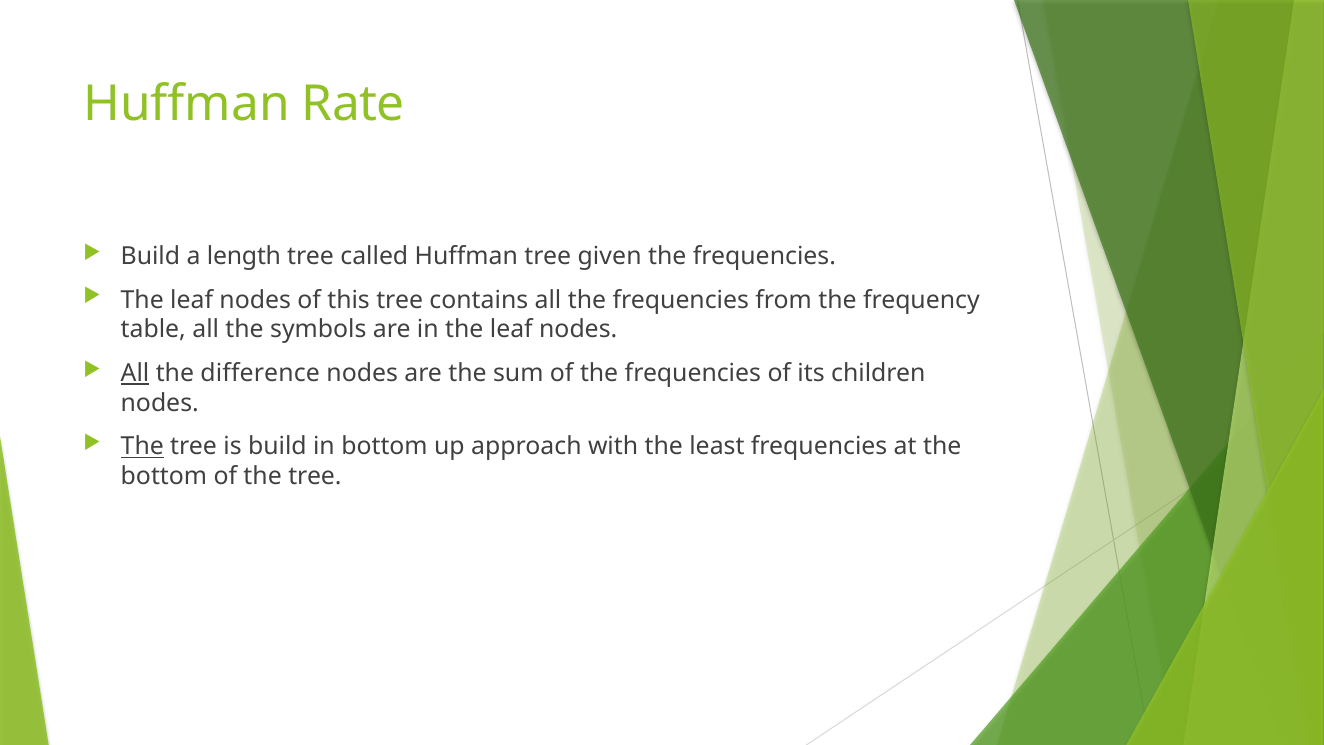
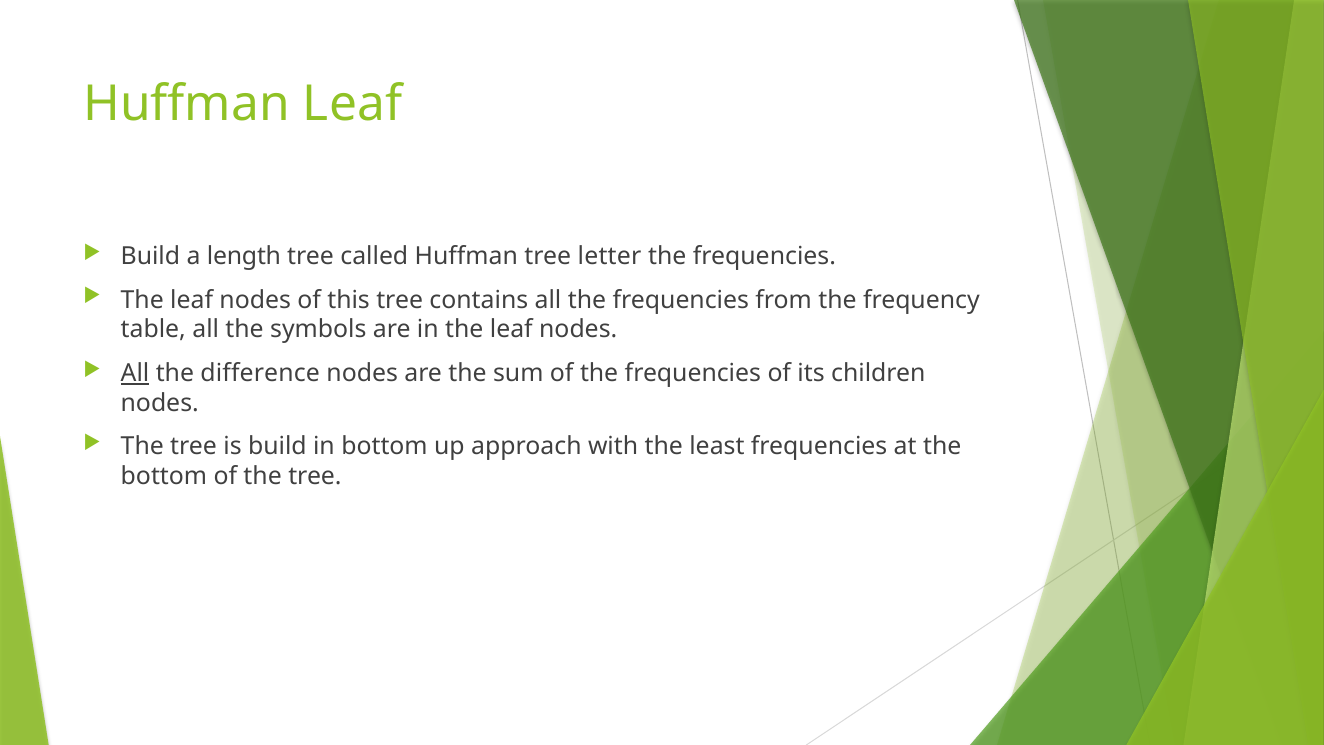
Huffman Rate: Rate -> Leaf (353, 104)
given: given -> letter (610, 256)
The underline: present -> none (142, 447)
